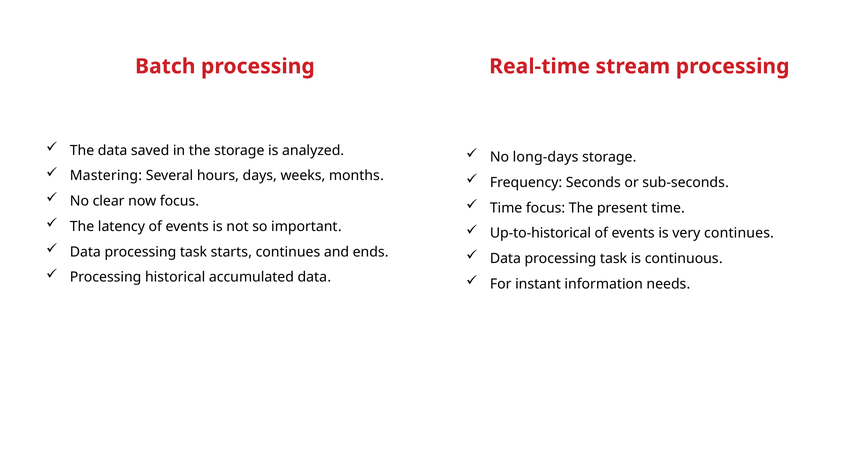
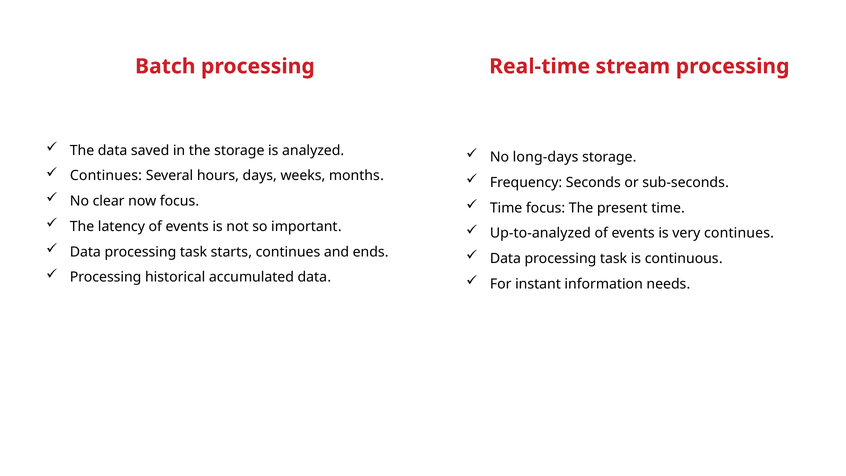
Mastering: Mastering -> Continues (106, 176)
Up-to-historical: Up-to-historical -> Up-to-analyzed (540, 233)
